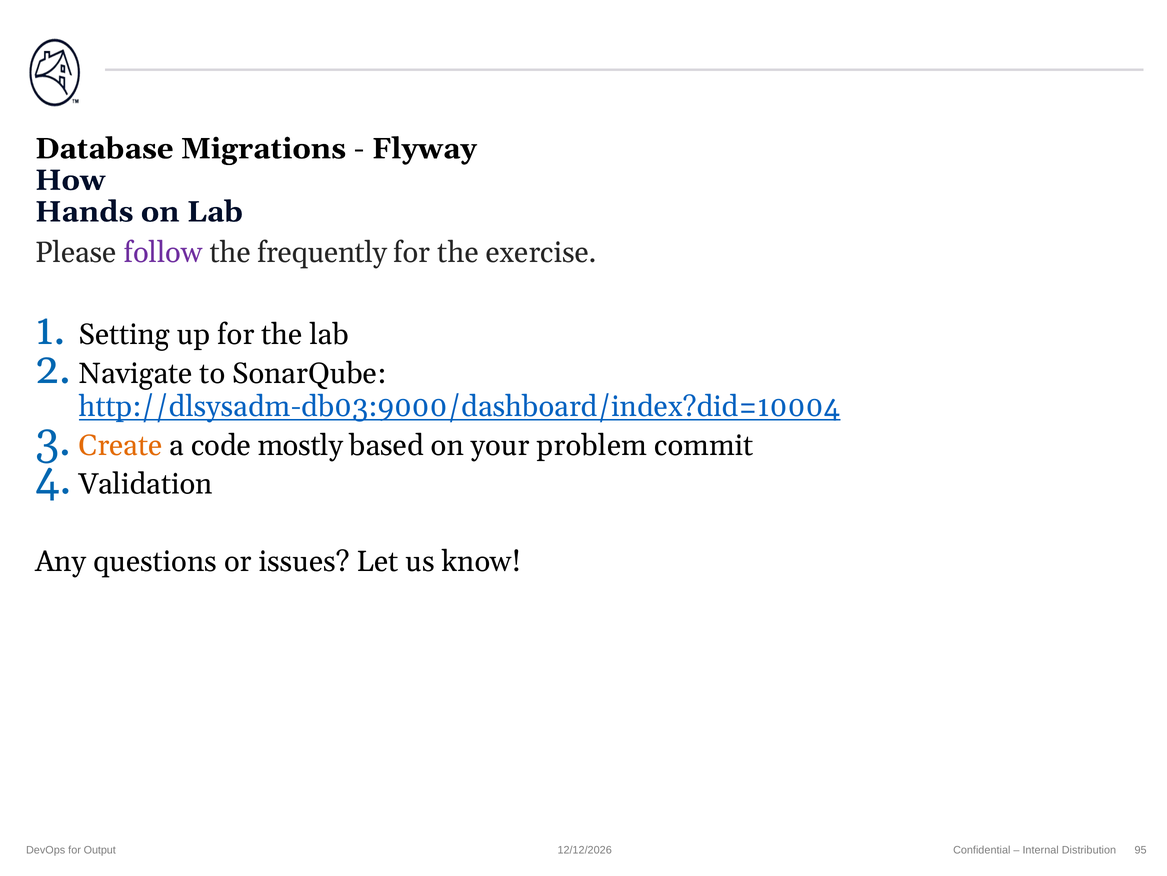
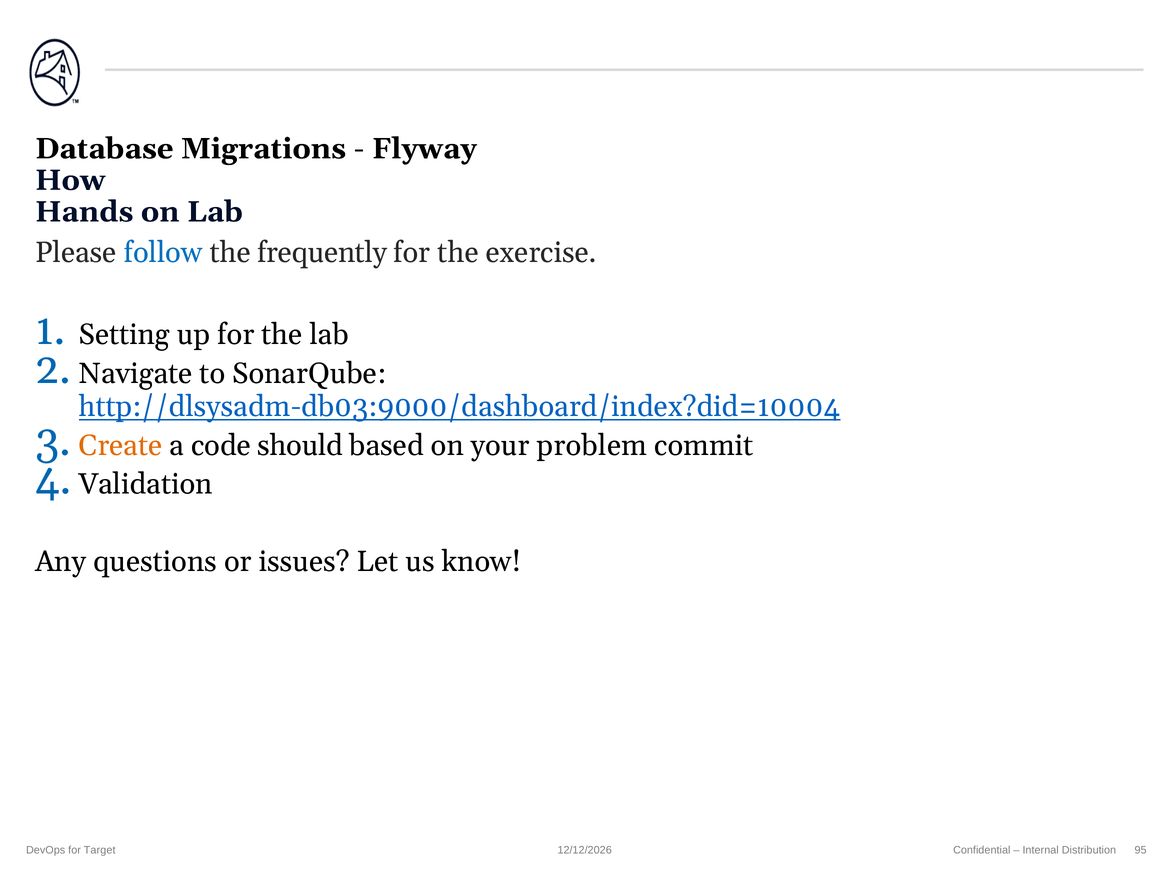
follow colour: purple -> blue (163, 252)
mostly: mostly -> should (300, 445)
Output: Output -> Target (100, 849)
